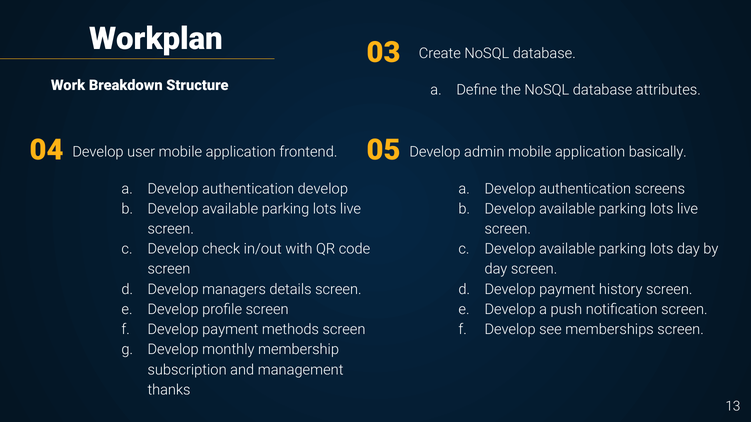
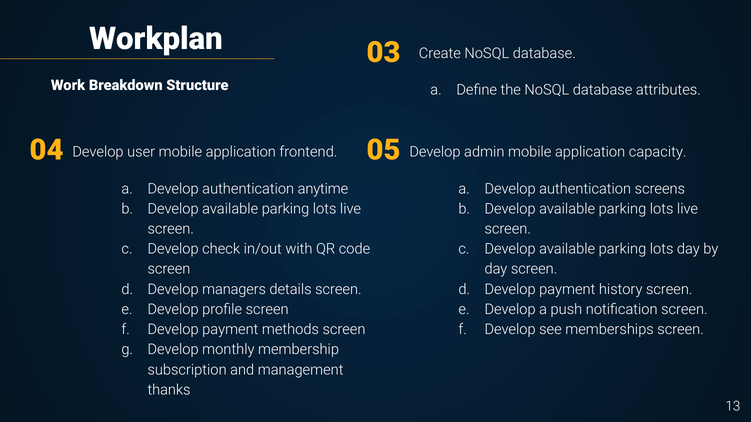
basically: basically -> capacity (658, 152)
authentication develop: develop -> anytime (323, 189)
